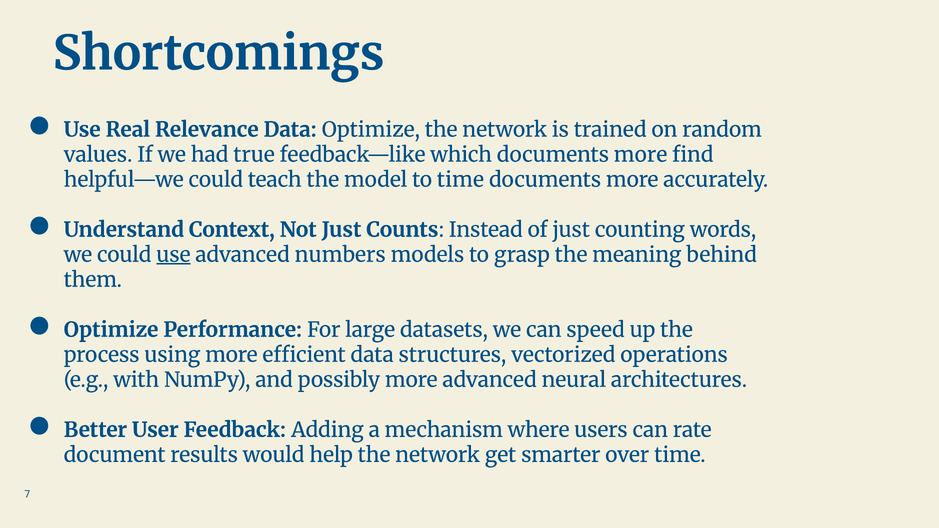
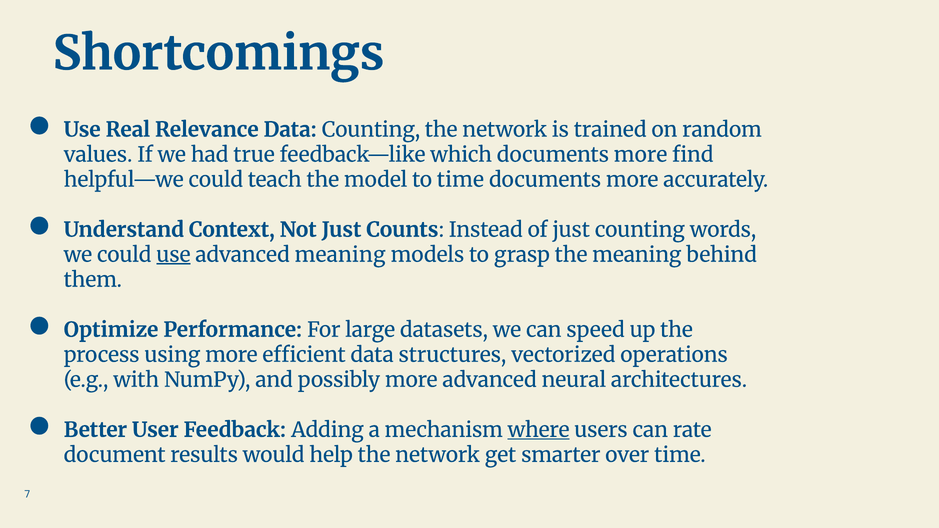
Data Optimize: Optimize -> Counting (371, 130)
advanced numbers: numbers -> meaning (340, 255)
where underline: none -> present (539, 430)
